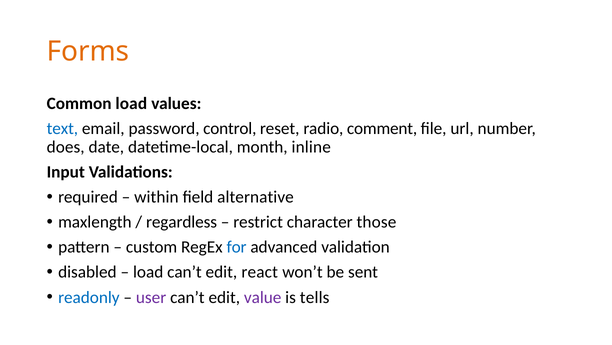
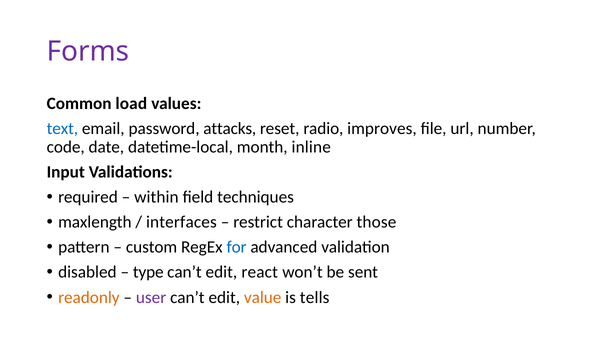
Forms colour: orange -> purple (88, 51)
control: control -> attacks (230, 128)
comment: comment -> improves (382, 128)
does: does -> code (66, 147)
alternative: alternative -> techniques (256, 197)
regardless: regardless -> interfaces (181, 222)
load: load -> type (148, 272)
readonly colour: blue -> orange (89, 297)
value colour: purple -> orange (263, 297)
